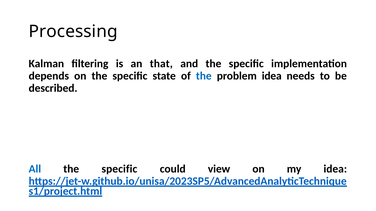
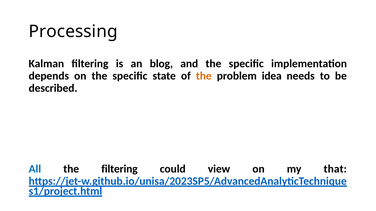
that: that -> blog (161, 64)
the colour: blue -> orange (204, 76)
specific: specific -> filtering (120, 169)
my idea: idea -> that (335, 169)
